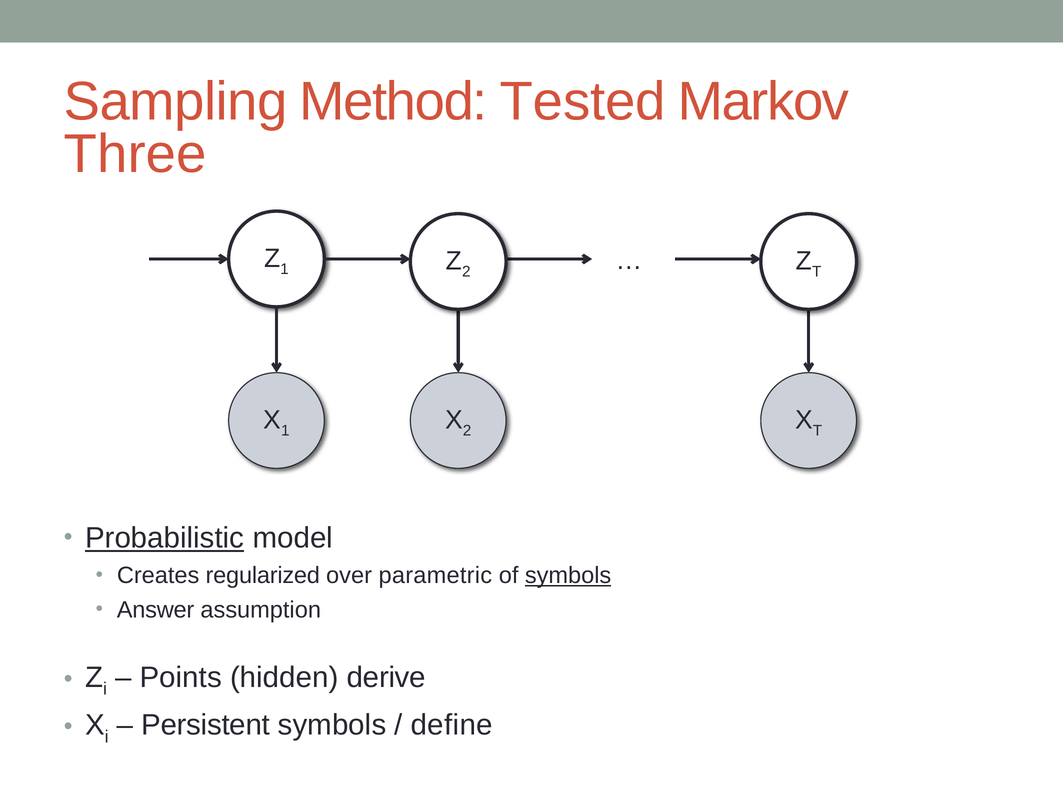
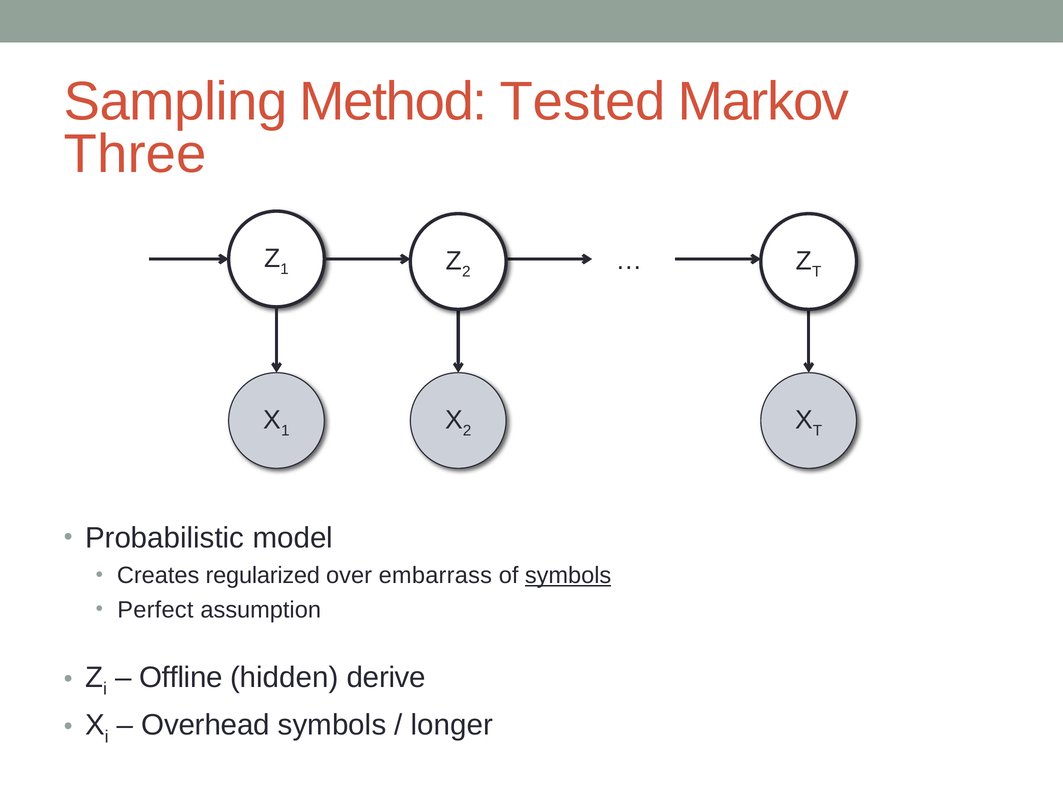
Probabilistic underline: present -> none (165, 538)
parametric: parametric -> embarrass (435, 576)
Answer: Answer -> Perfect (155, 610)
Points: Points -> Offline (181, 678)
Persistent: Persistent -> Overhead (206, 725)
define: define -> longer (452, 725)
